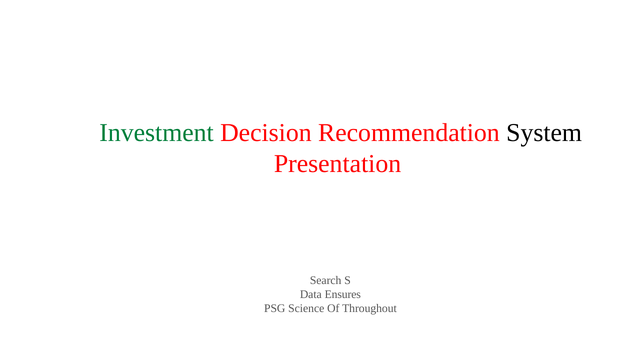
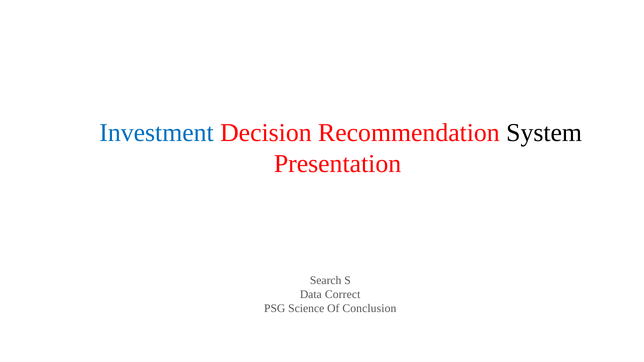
Investment colour: green -> blue (157, 133)
Ensures: Ensures -> Correct (343, 295)
Throughout: Throughout -> Conclusion (369, 309)
